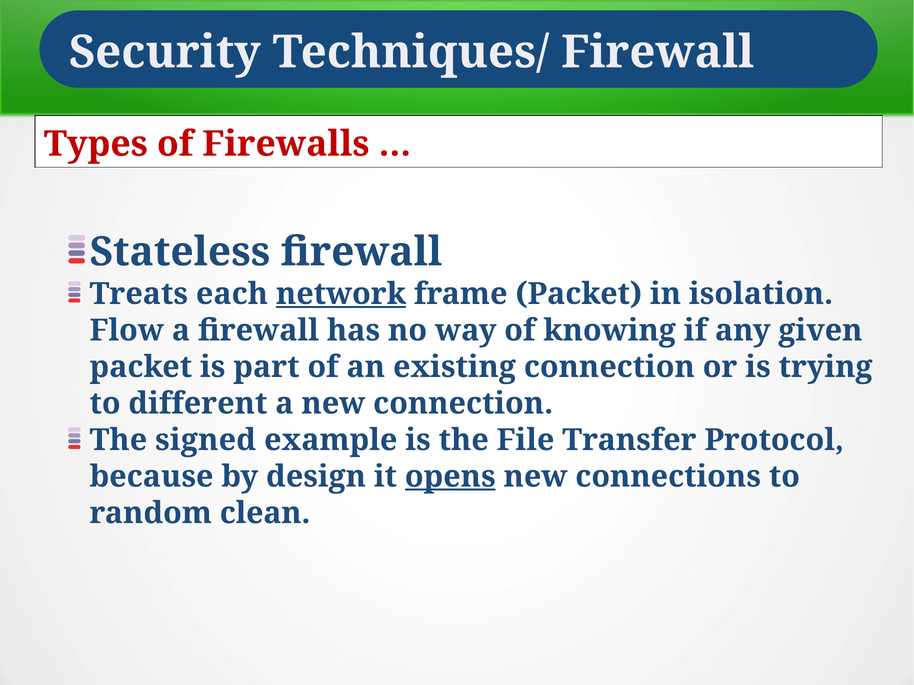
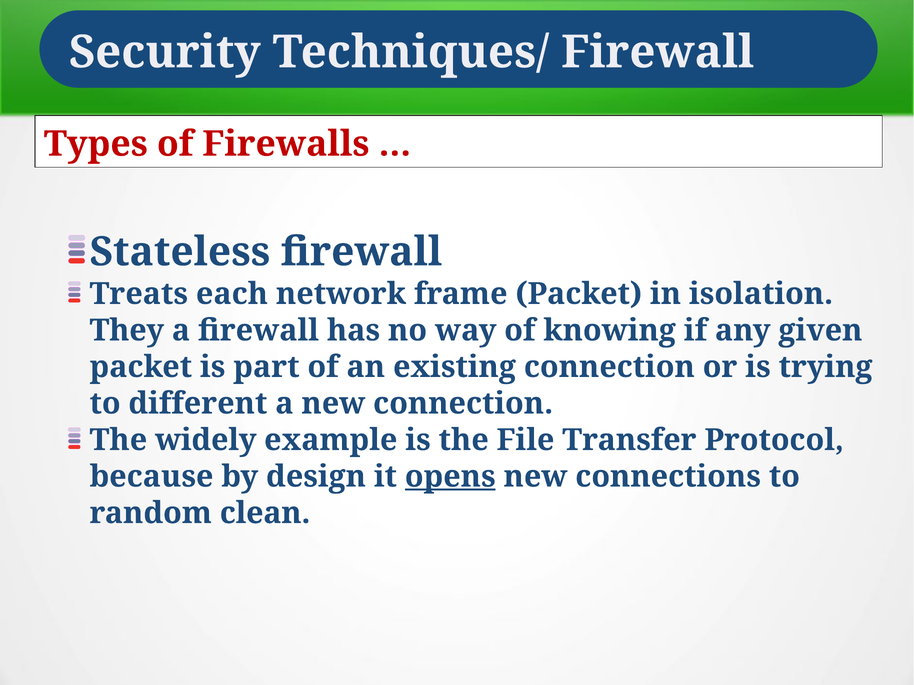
network underline: present -> none (341, 294)
Flow: Flow -> They (127, 331)
signed: signed -> widely (206, 440)
